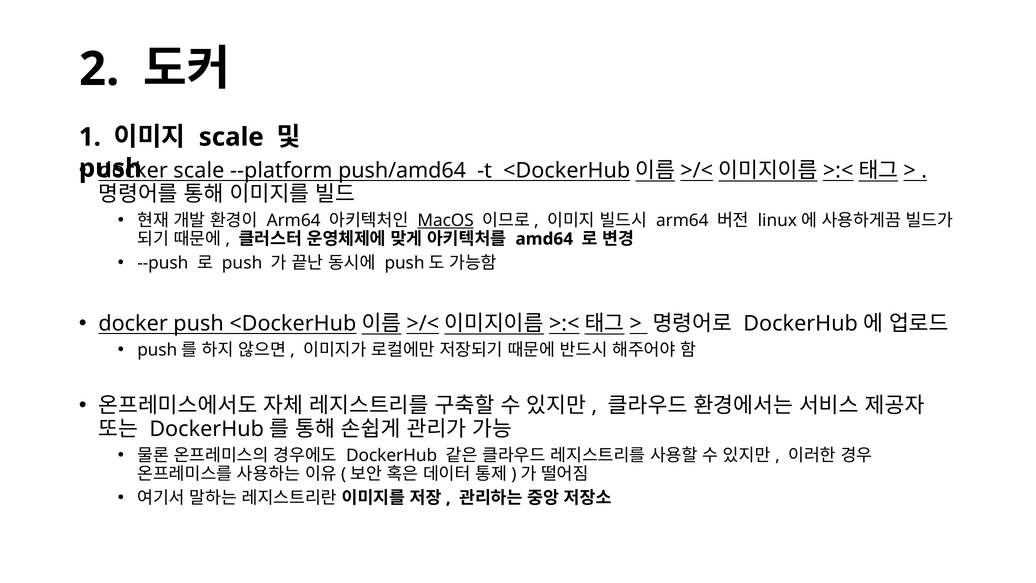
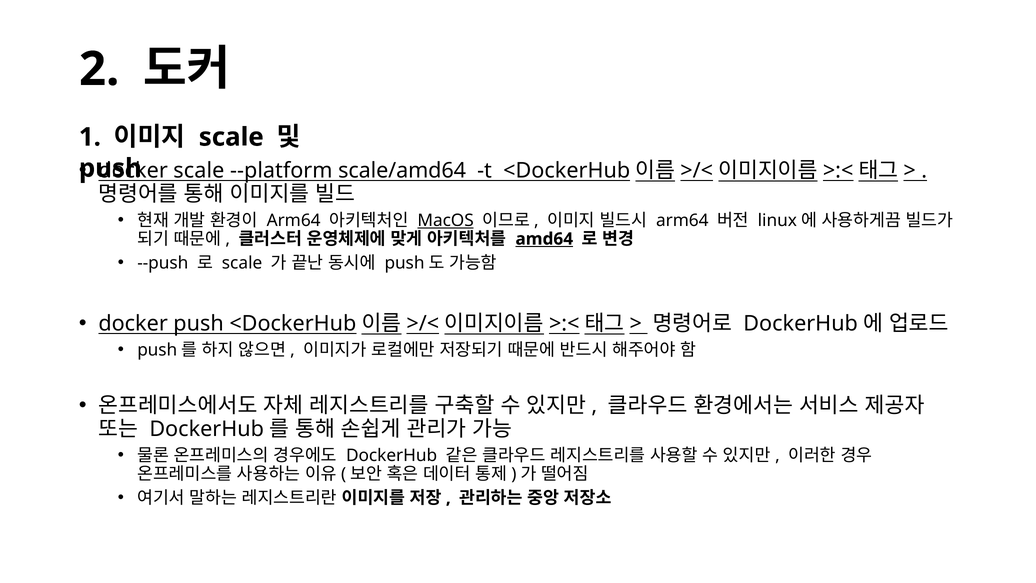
push/amd64: push/amd64 -> scale/amd64 (402, 171)
amd64 underline: none -> present (544, 239)
push: push -> scale (242, 263)
